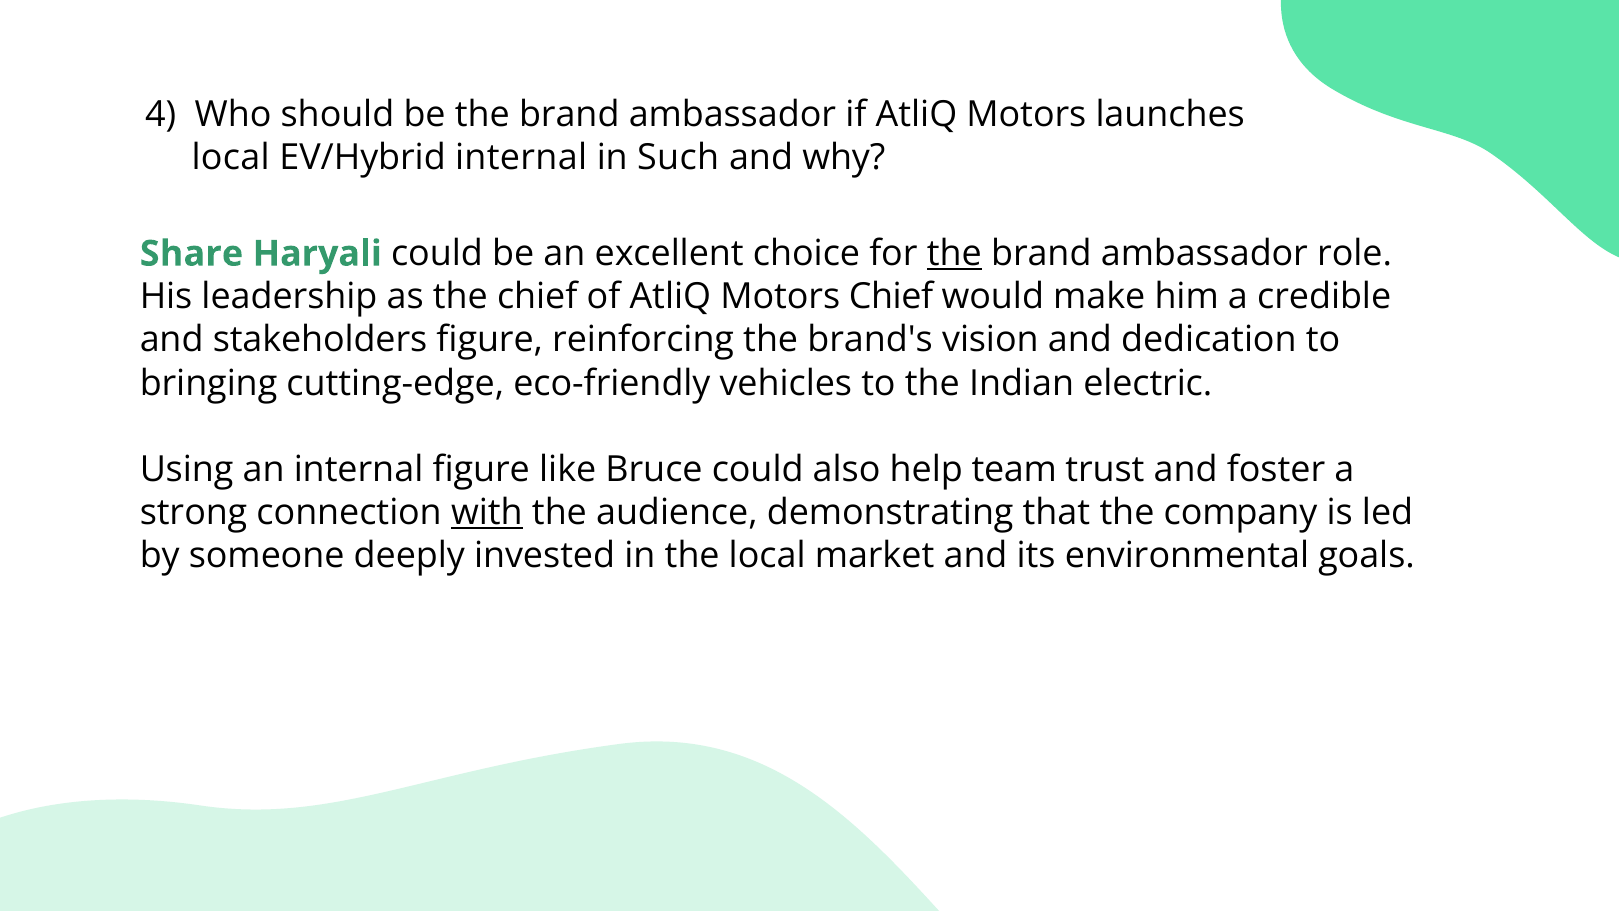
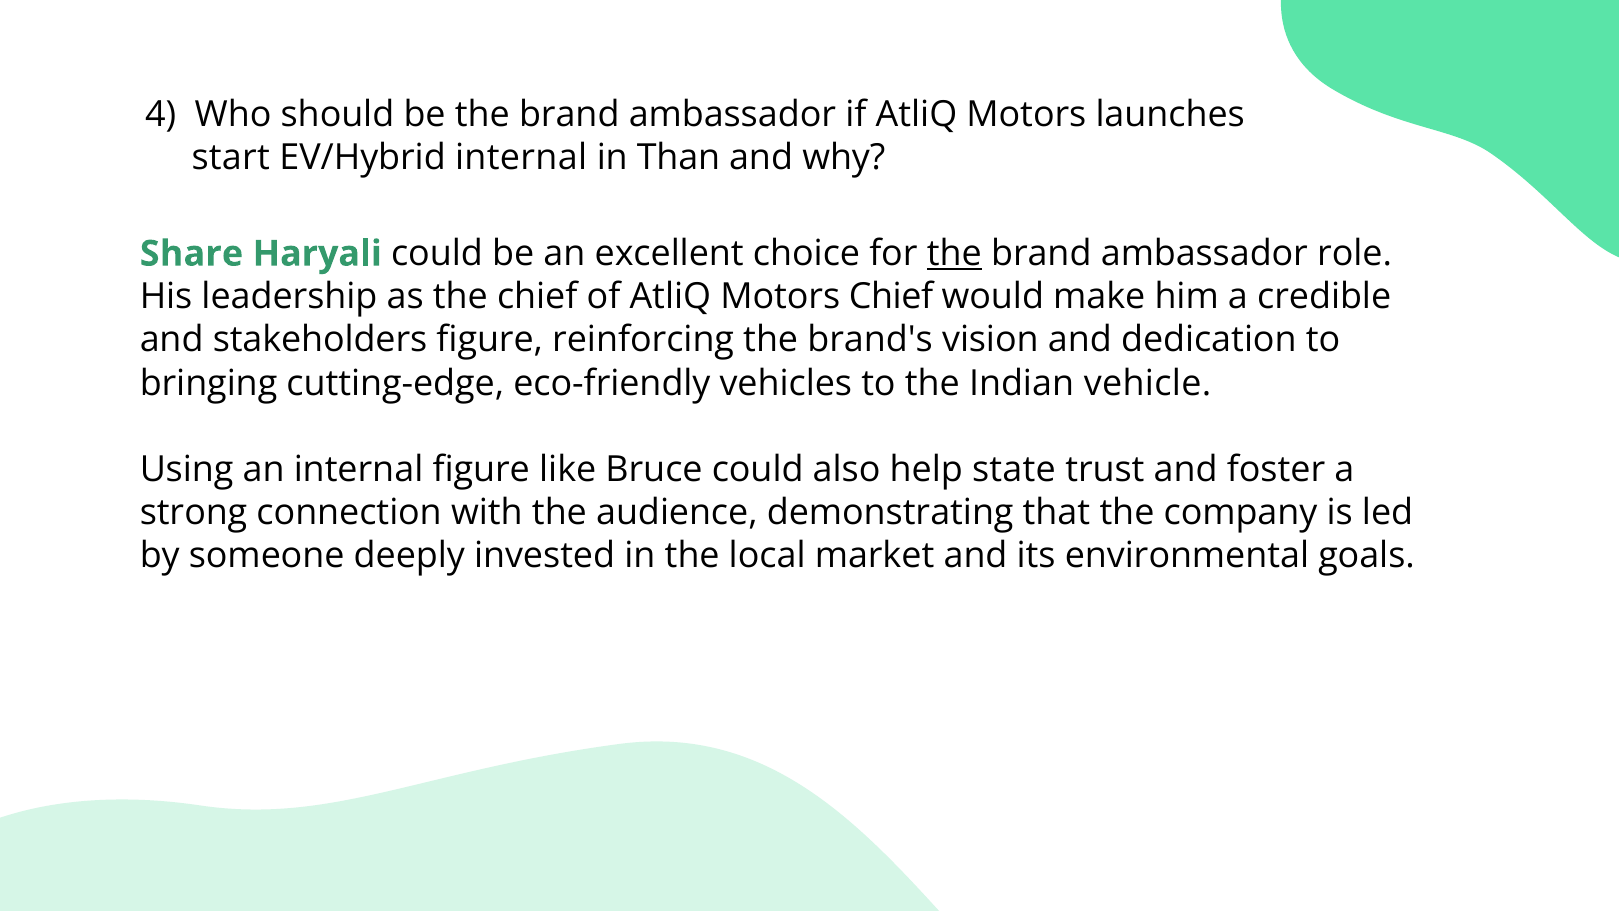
local: local -> start (231, 157)
Such: Such -> Than (679, 157)
electric: electric -> vehicle (1148, 383)
team: team -> state (1014, 469)
with underline: present -> none (487, 513)
